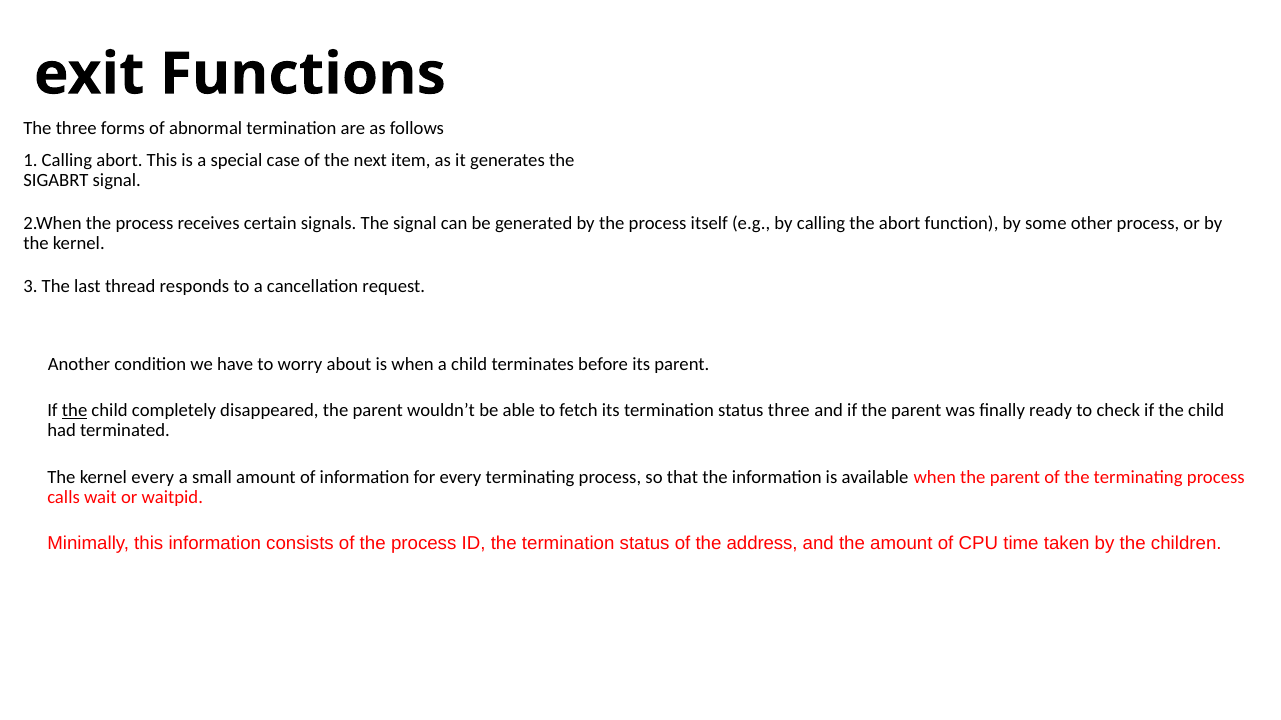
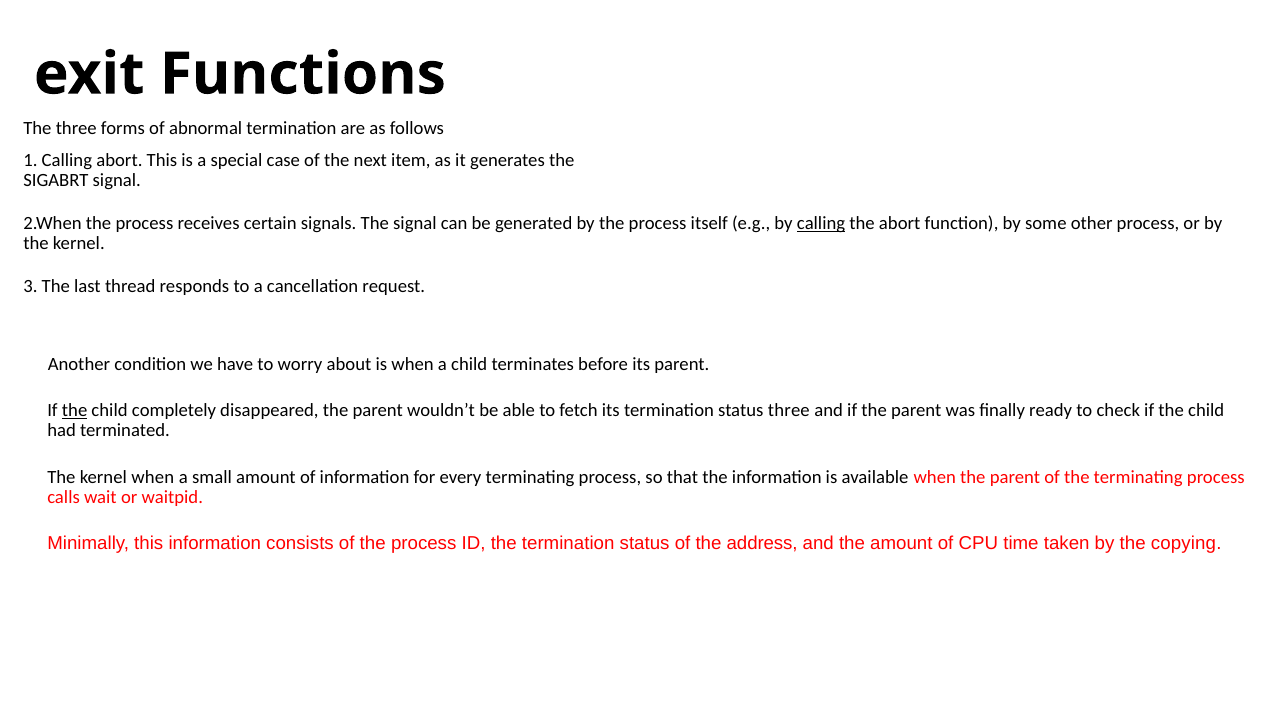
calling underline: none -> present (821, 223)
kernel every: every -> when (153, 477)
children: children -> copying (1186, 544)
